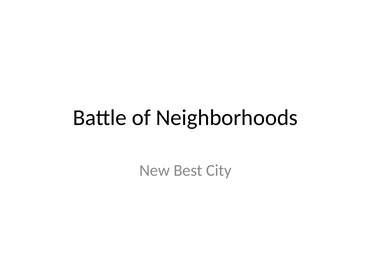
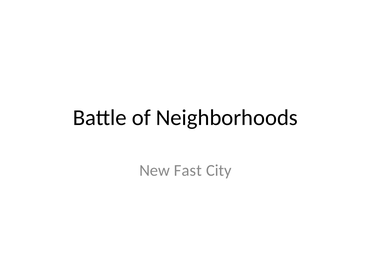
Best: Best -> Fast (188, 171)
